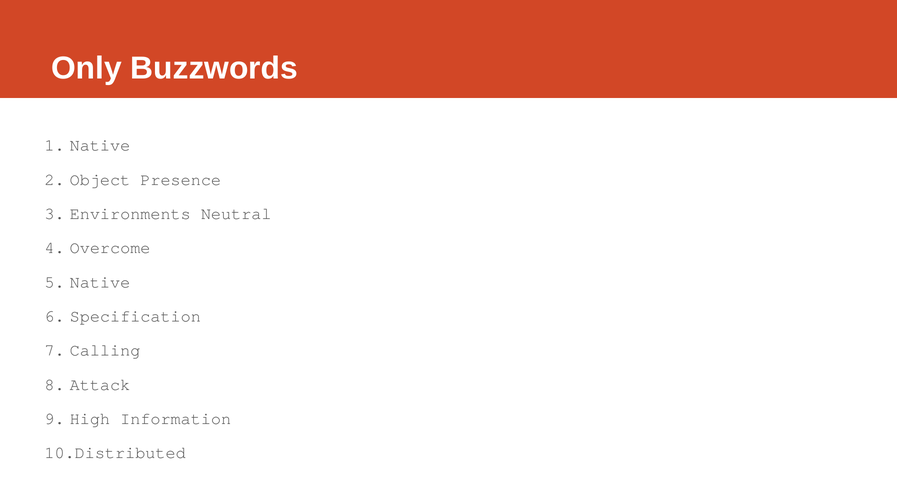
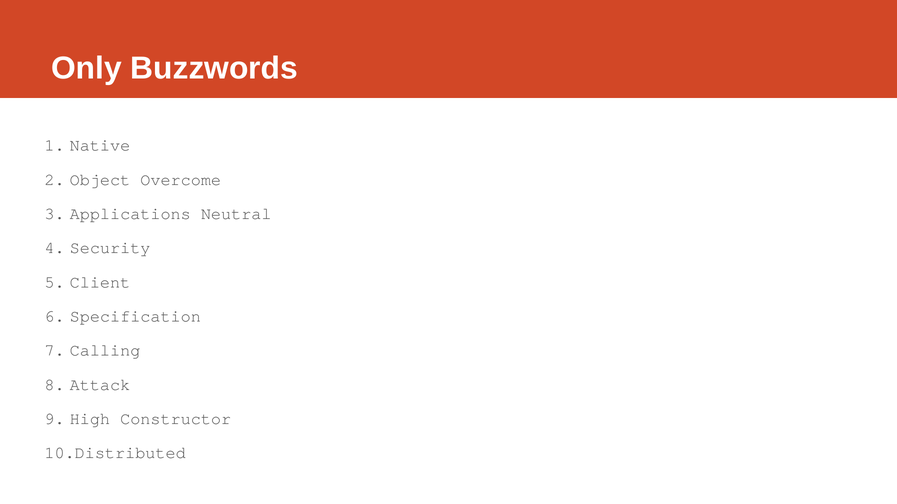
Presence: Presence -> Overcome (181, 180)
Environments: Environments -> Applications (130, 214)
Overcome: Overcome -> Security (110, 248)
Native: Native -> Client (100, 282)
Information: Information -> Constructor (176, 419)
